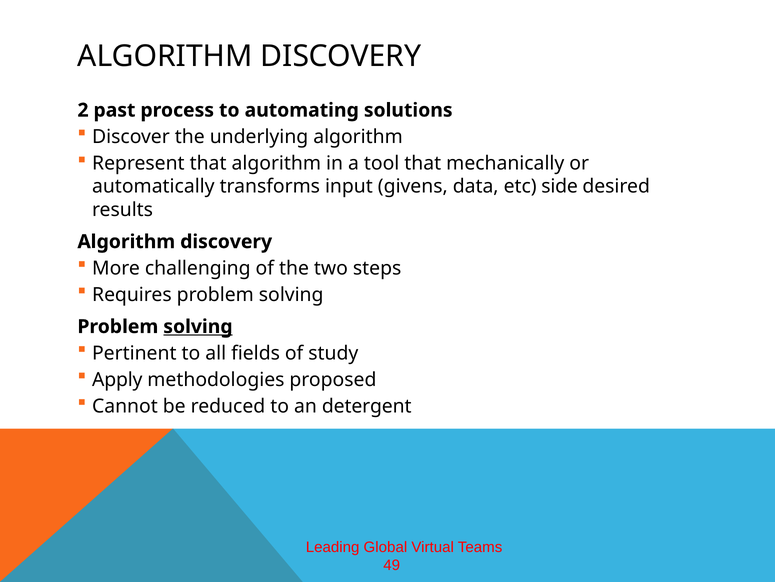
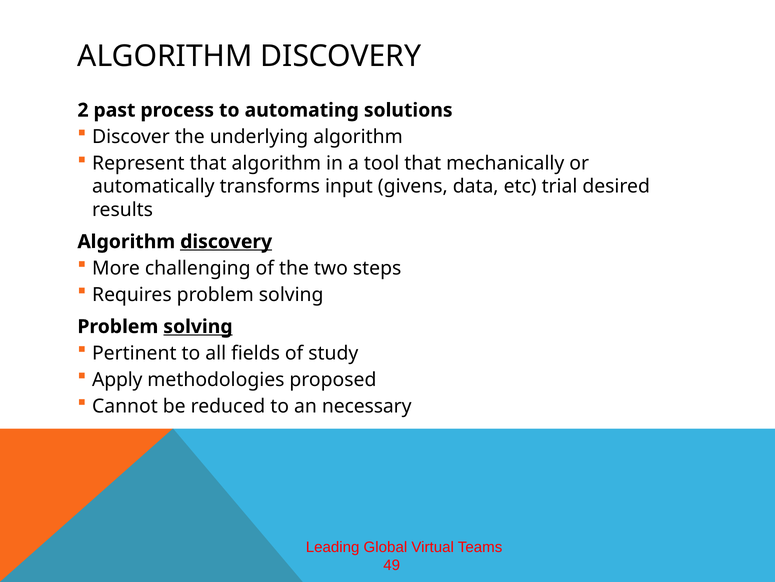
side: side -> trial (560, 186)
discovery underline: none -> present (226, 241)
detergent: detergent -> necessary (367, 406)
